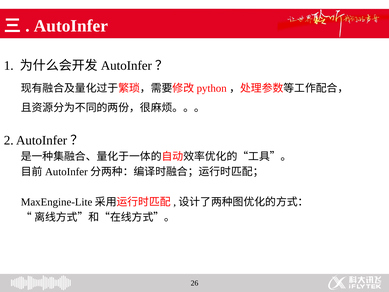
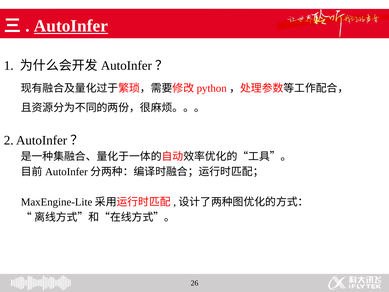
AutoInfer underline: none -> present (71, 26)
